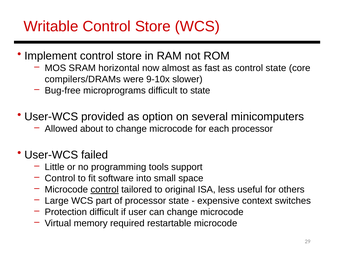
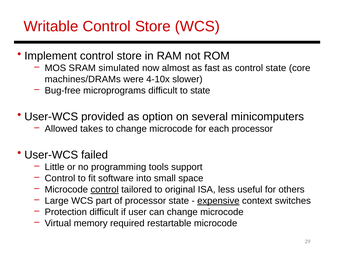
horizontal: horizontal -> simulated (119, 68)
compilers/DRAMs: compilers/DRAMs -> machines/DRAMs (83, 79)
9-10x: 9-10x -> 4-10x (158, 79)
about: about -> takes (92, 129)
expensive underline: none -> present (218, 201)
